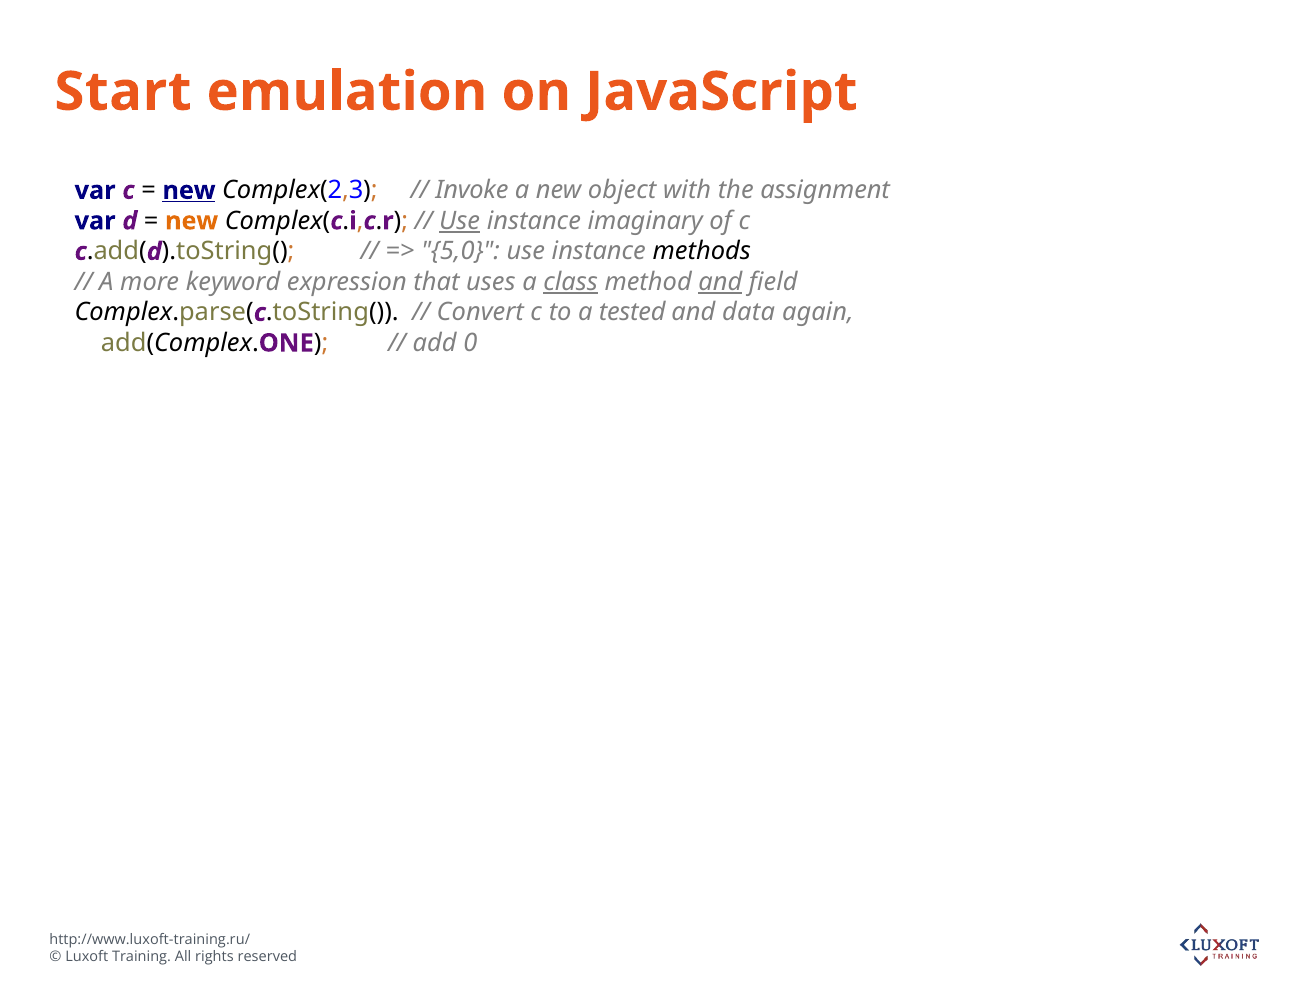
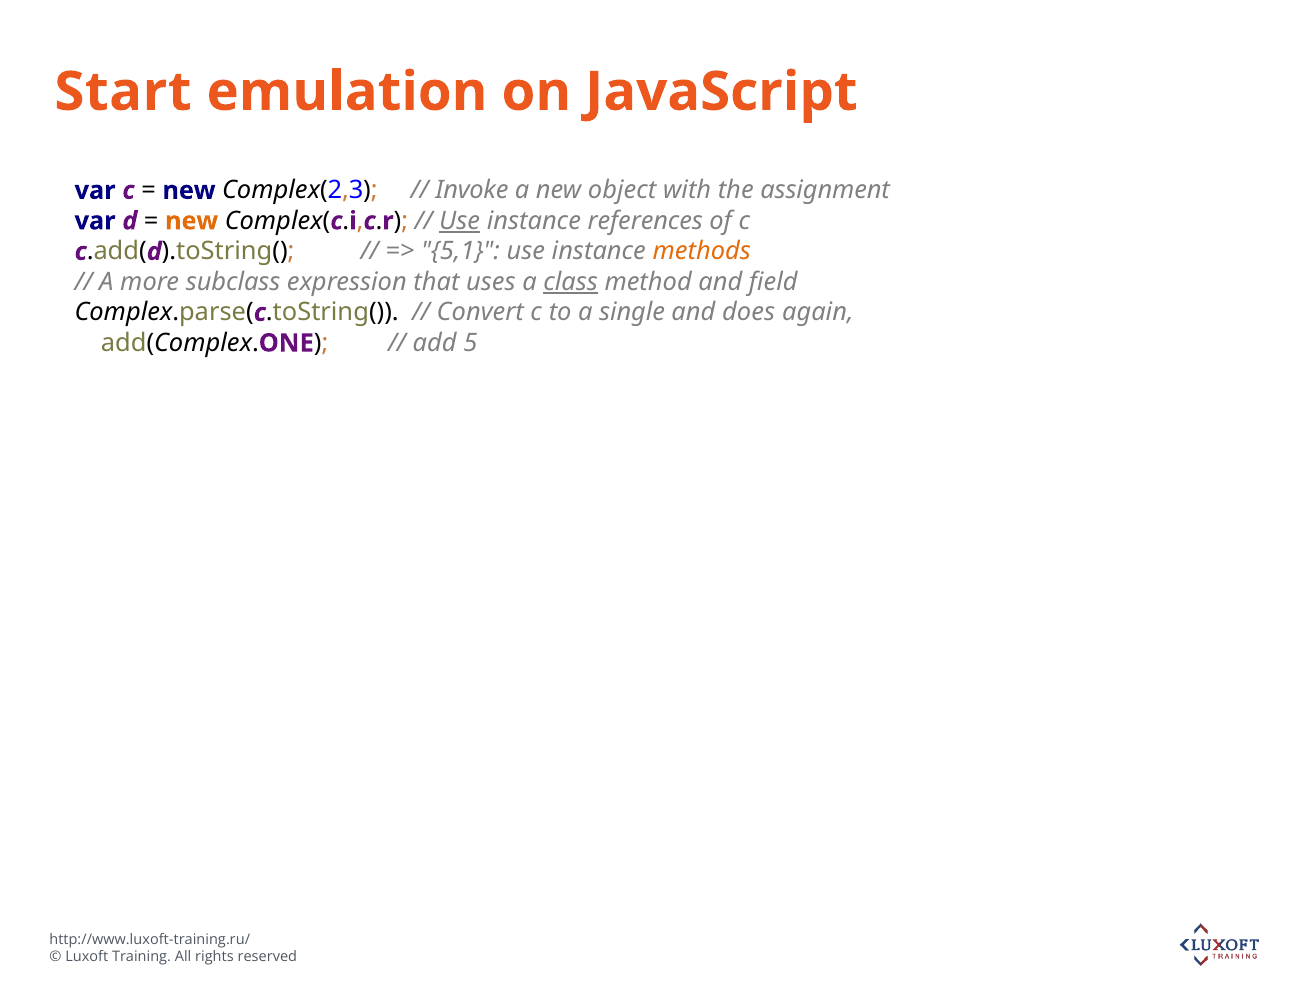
new underline: present -> none (189, 190)
imaginary: imaginary -> references (645, 221)
5,0: 5,0 -> 5,1 (461, 252)
methods colour: black -> orange (702, 252)
keyword: keyword -> subclass (233, 282)
and underline: present -> none (720, 282)
tested: tested -> single (632, 313)
data: data -> does (749, 313)
0: 0 -> 5 (470, 343)
